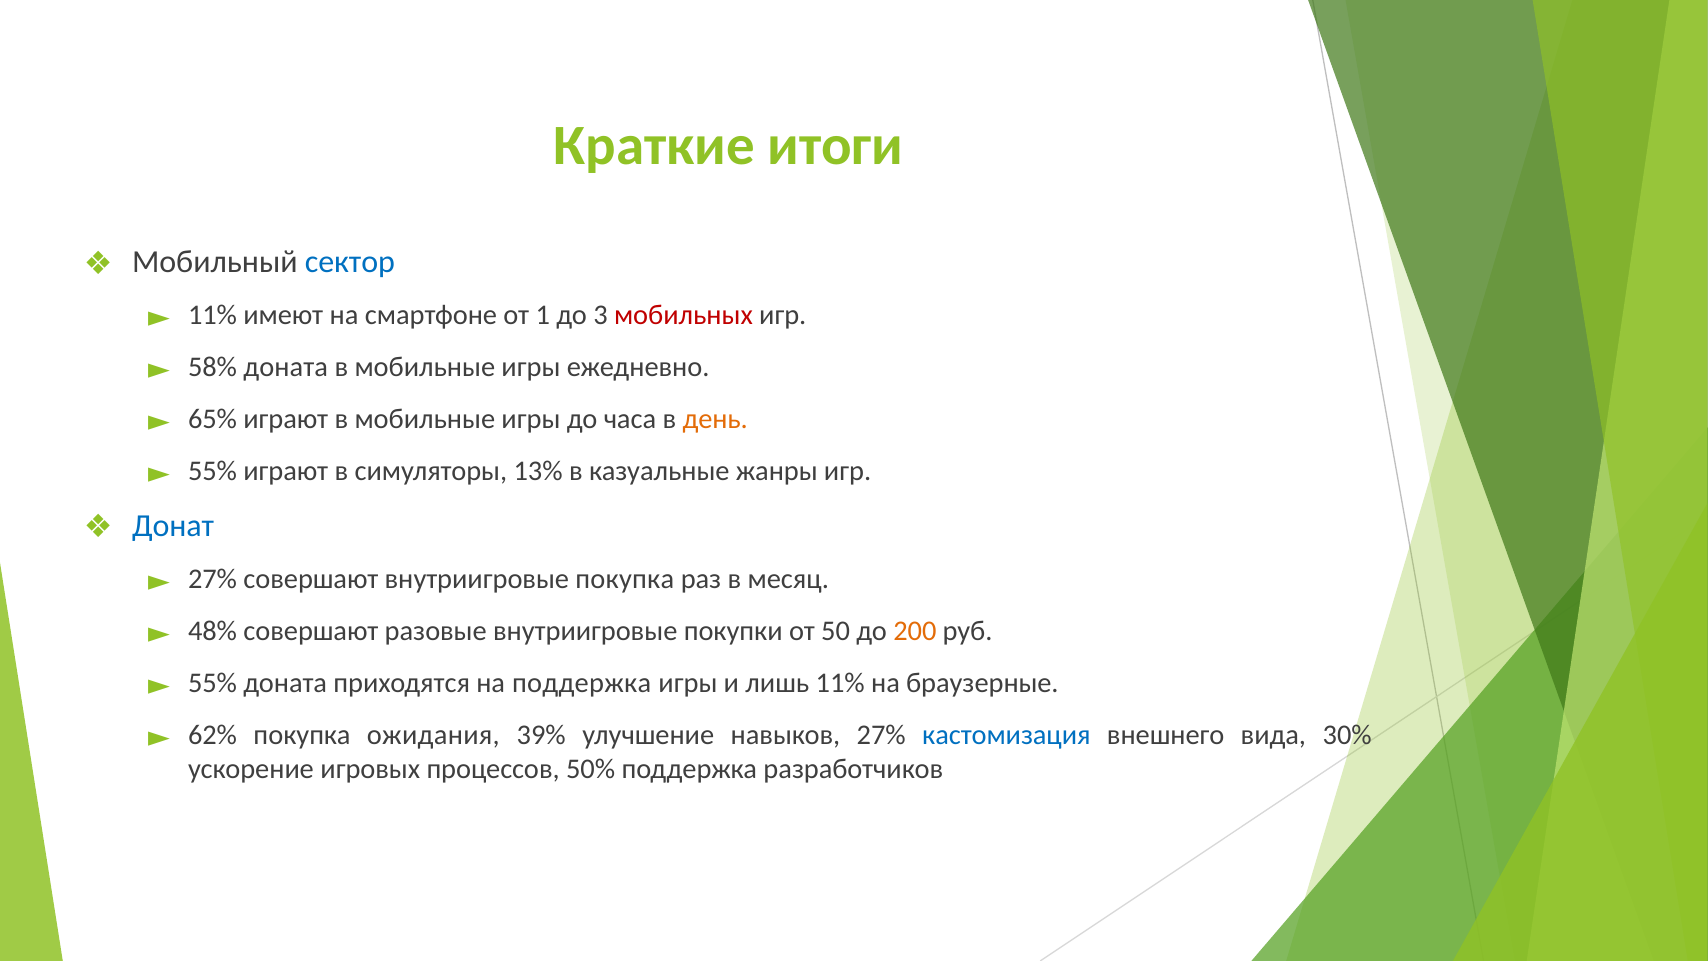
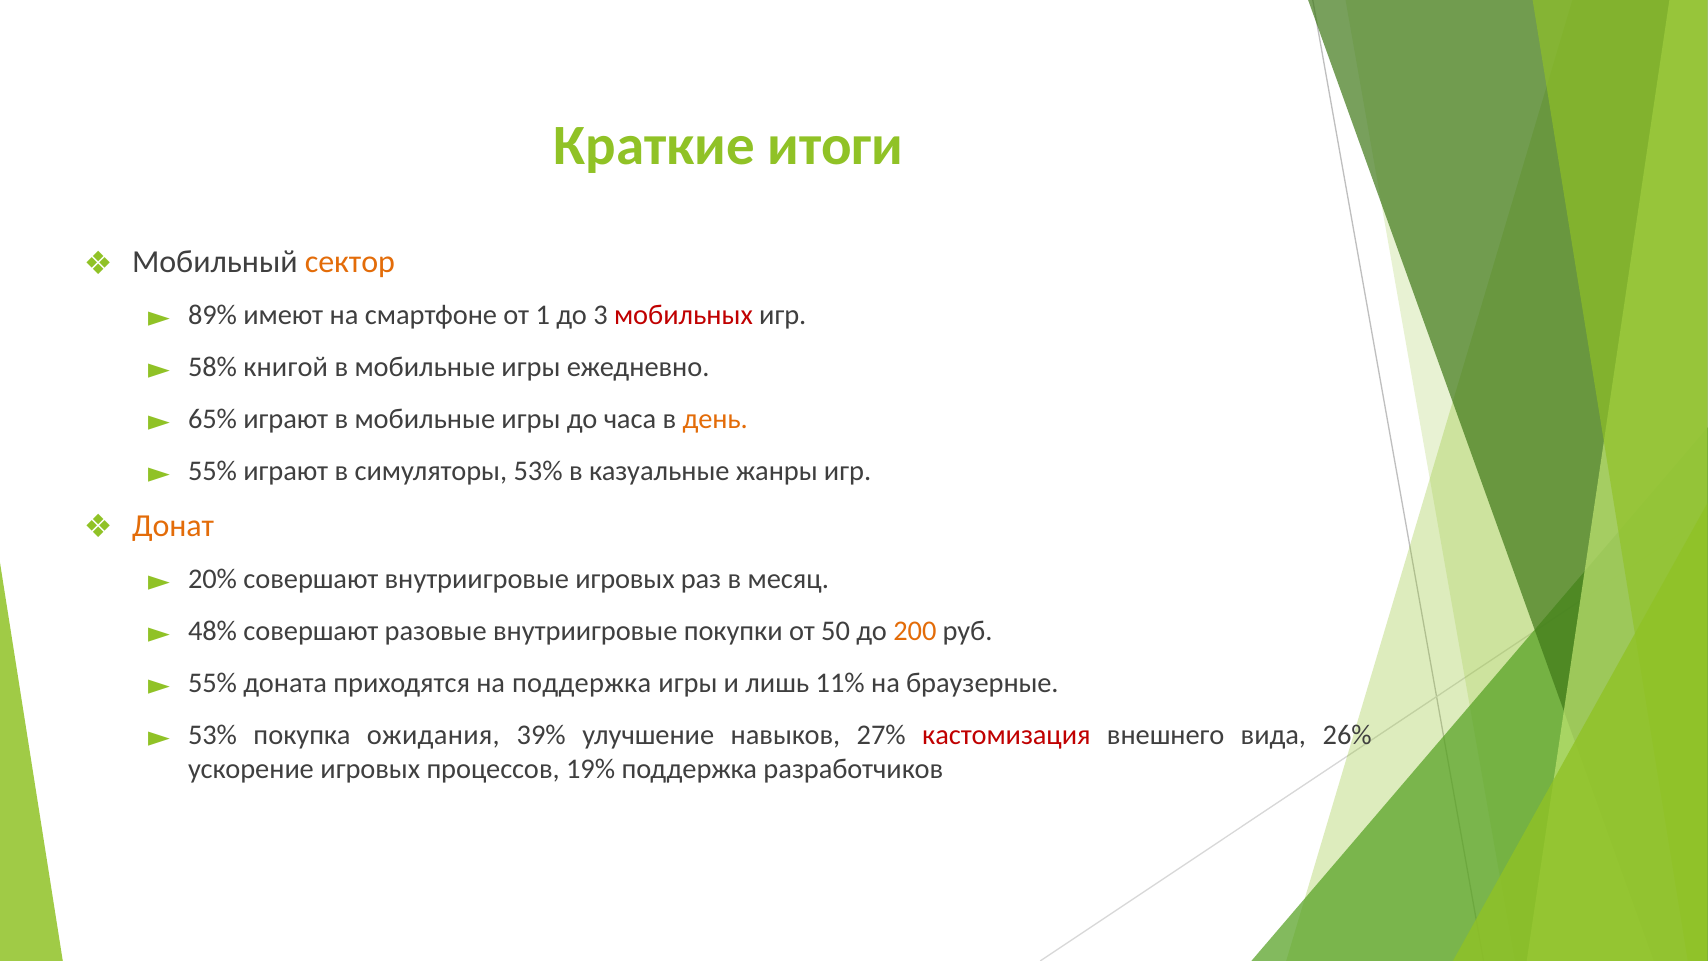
сектор colour: blue -> orange (350, 262)
11%: 11% -> 89% (213, 315)
58% доната: доната -> книгой (286, 367)
симуляторы 13%: 13% -> 53% (538, 471)
Донат colour: blue -> orange (173, 525)
27%: 27% -> 20% (213, 579)
внутриигровые покупка: покупка -> игровых (625, 579)
62%: 62% -> 53% (213, 735)
кастомизация colour: blue -> red (1006, 735)
30%: 30% -> 26% (1347, 735)
50%: 50% -> 19% (591, 769)
